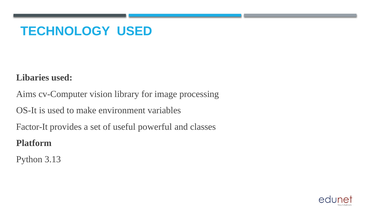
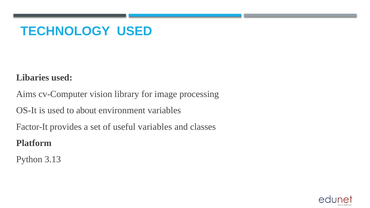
make: make -> about (86, 110)
useful powerful: powerful -> variables (155, 127)
